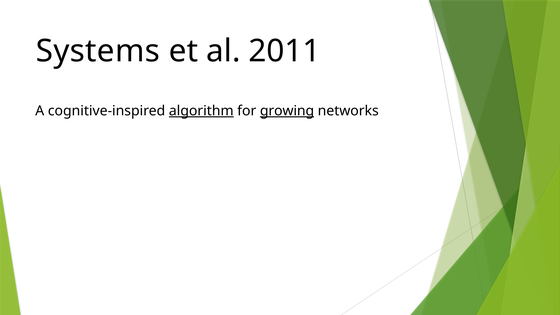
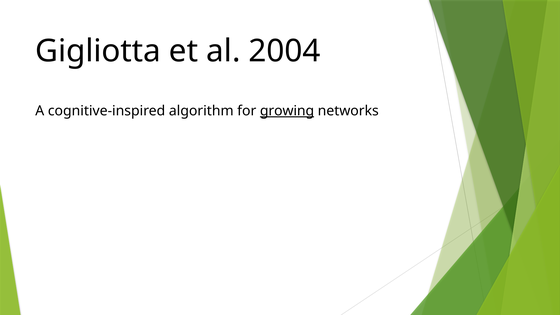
Systems: Systems -> Gigliotta (98, 51)
2011: 2011 -> 2004 (285, 51)
algorithm underline: present -> none (201, 111)
